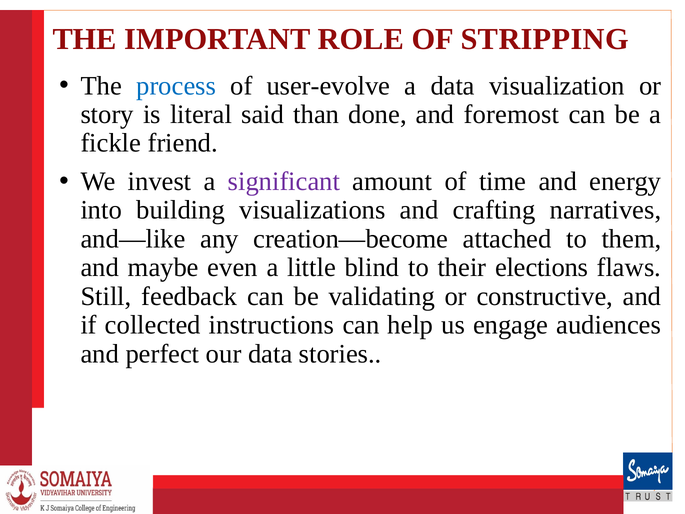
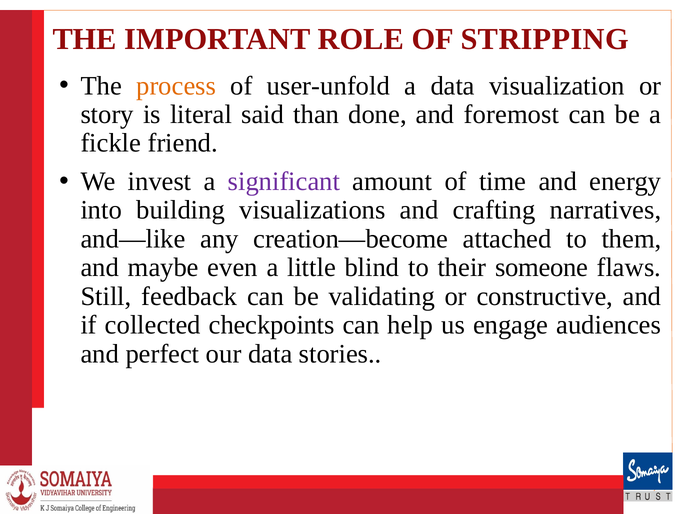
process colour: blue -> orange (176, 86)
user-evolve: user-evolve -> user-unfold (328, 86)
elections: elections -> someone (542, 268)
instructions: instructions -> checkpoints (272, 325)
